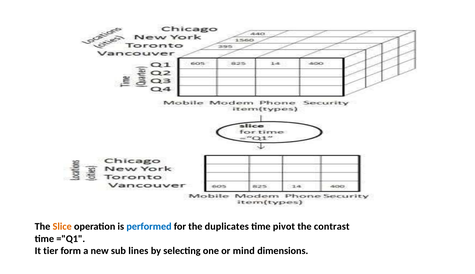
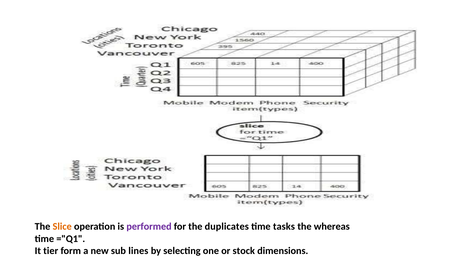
performed colour: blue -> purple (149, 227)
pivot: pivot -> tasks (284, 227)
contrast: contrast -> whereas (332, 227)
mind: mind -> stock (244, 251)
